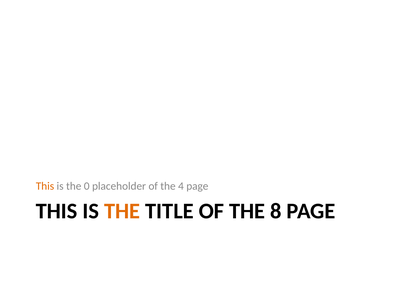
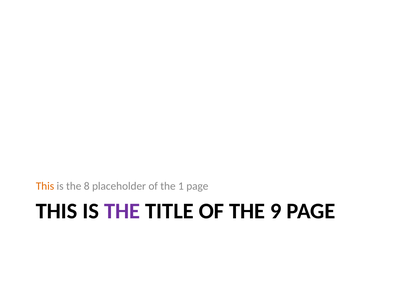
0: 0 -> 8 (87, 186)
4: 4 -> 1 (181, 186)
THE colour: orange -> purple (122, 211)
8: 8 -> 9 (276, 211)
